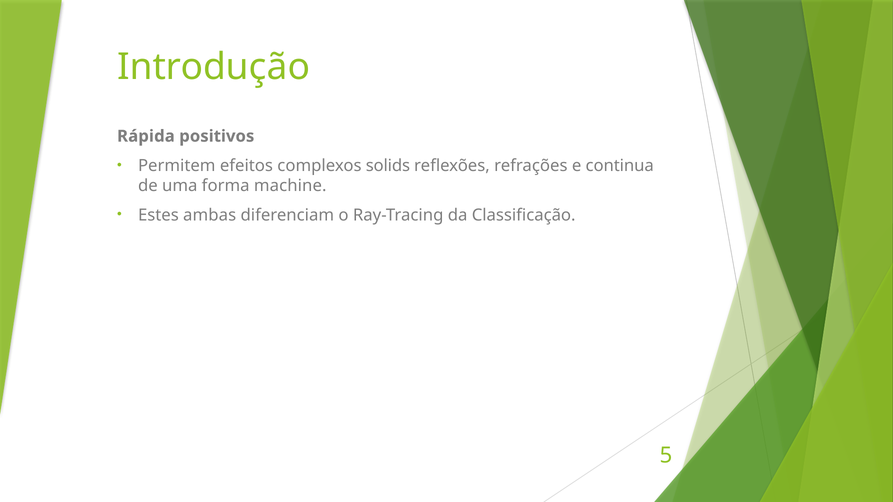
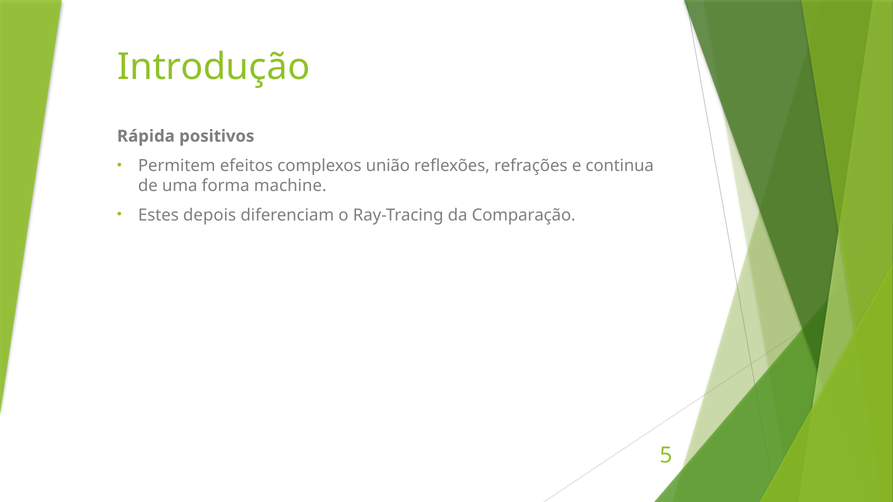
solids: solids -> união (388, 166)
ambas: ambas -> depois (210, 215)
Classificação: Classificação -> Comparação (524, 215)
